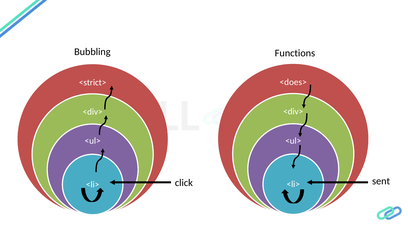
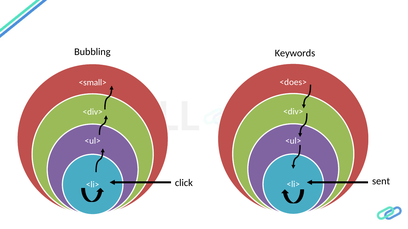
Functions: Functions -> Keywords (295, 53)
<strict>: <strict> -> <small> (93, 83)
